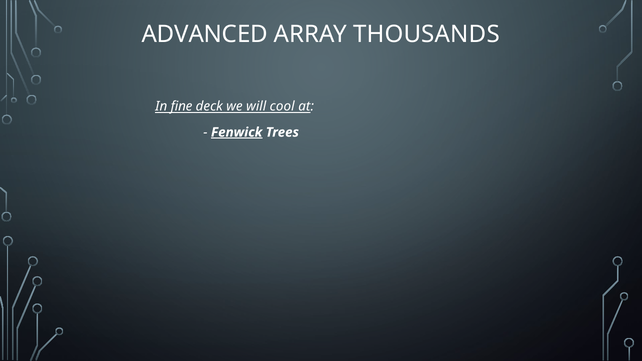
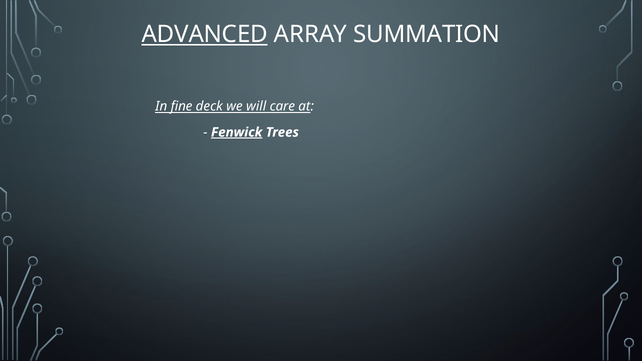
ADVANCED underline: none -> present (205, 35)
THOUSANDS: THOUSANDS -> SUMMATION (427, 35)
cool: cool -> care (282, 106)
